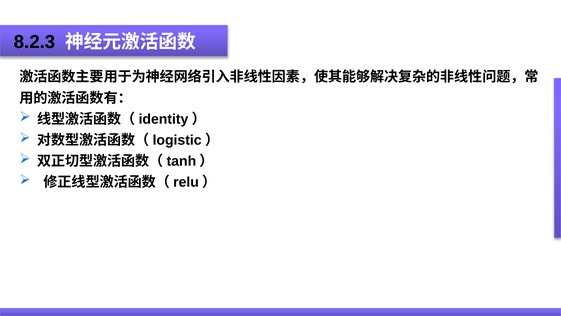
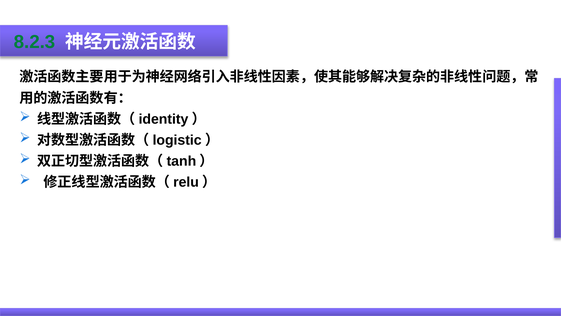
8.2.3 colour: black -> green (35, 42)
